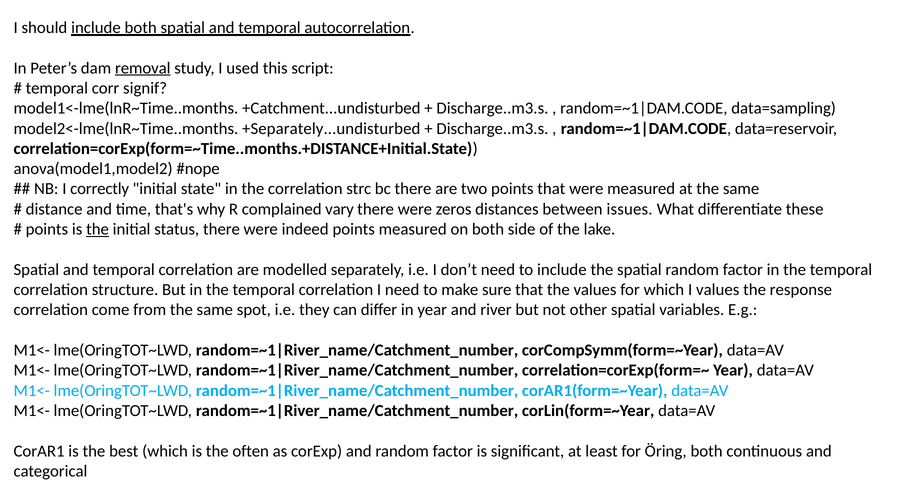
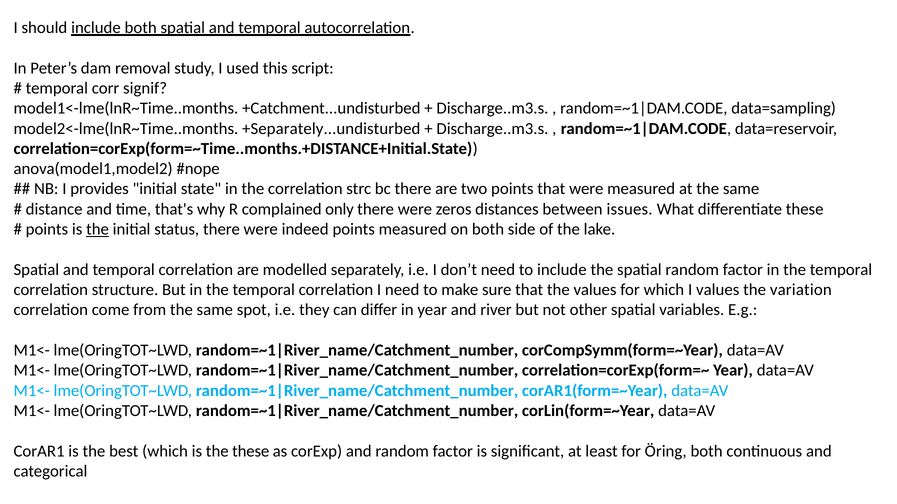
removal underline: present -> none (143, 68)
correctly: correctly -> provides (100, 189)
vary: vary -> only (340, 209)
response: response -> variation (801, 290)
the often: often -> these (251, 452)
